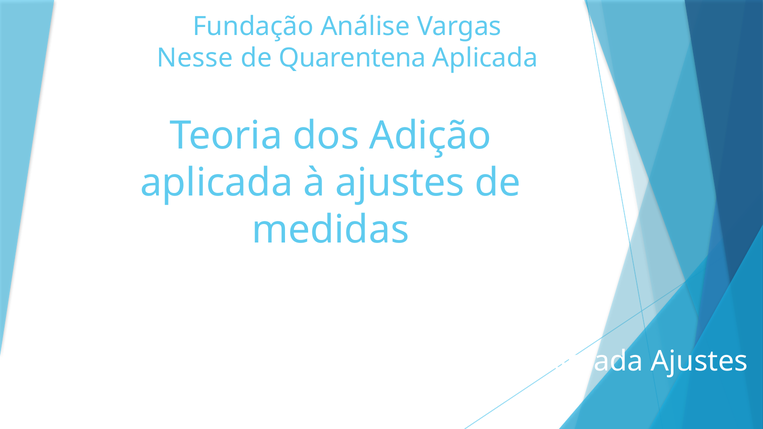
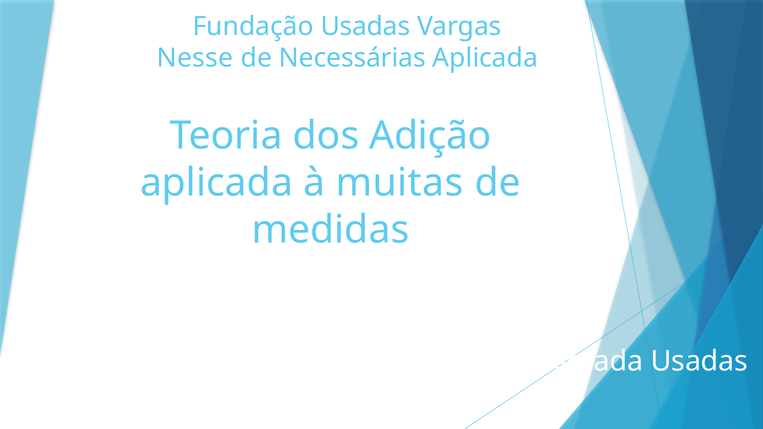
Fundação Análise: Análise -> Usadas (365, 26)
Quarentena: Quarentena -> Necessárias (352, 58)
à ajustes: ajustes -> muitas (400, 183)
Almada Ajustes: Ajustes -> Usadas (699, 361)
